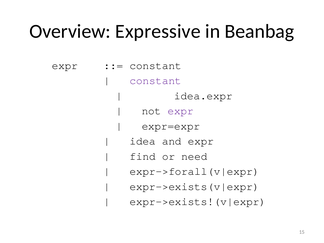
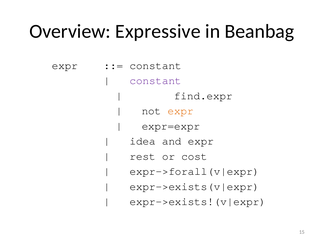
idea.expr: idea.expr -> find.expr (203, 96)
expr colour: purple -> orange (181, 111)
find: find -> rest (143, 156)
need: need -> cost (194, 156)
